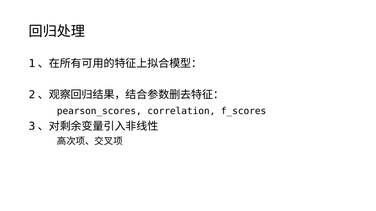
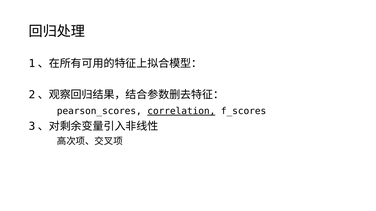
correlation underline: none -> present (181, 111)
